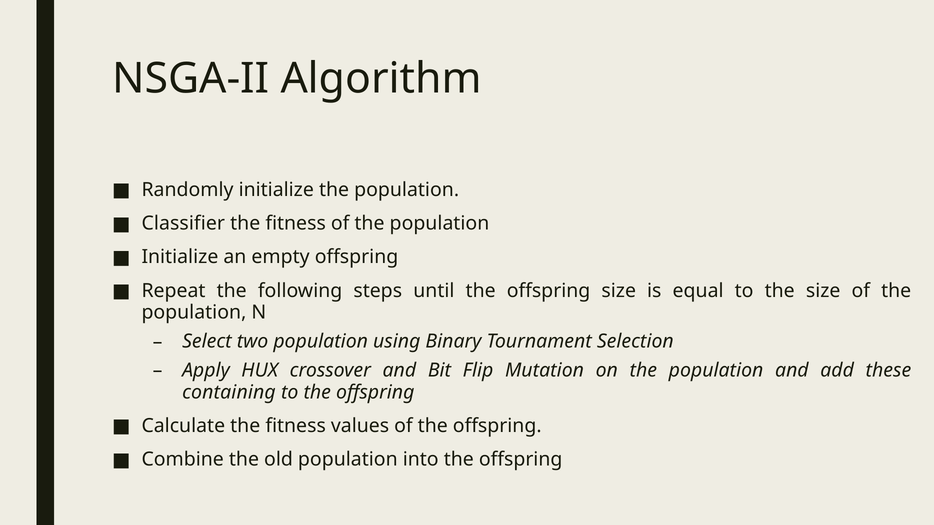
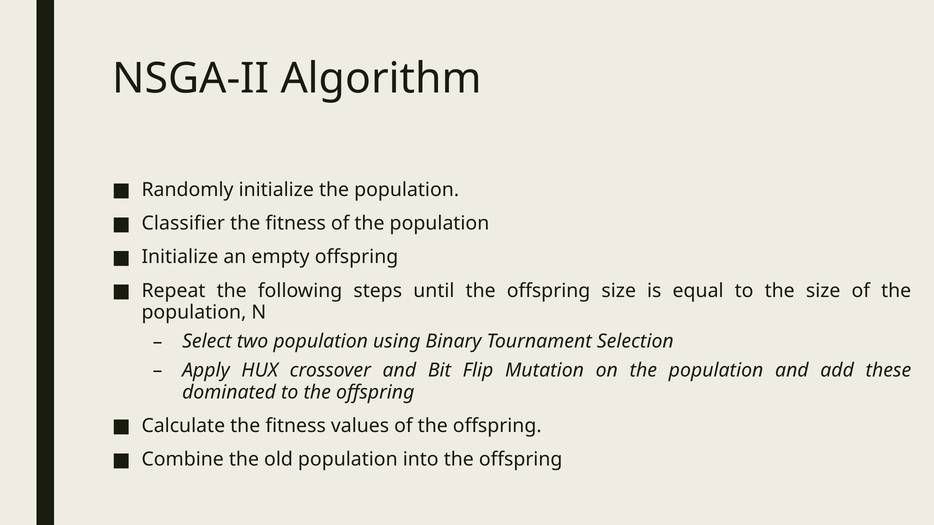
containing: containing -> dominated (229, 392)
